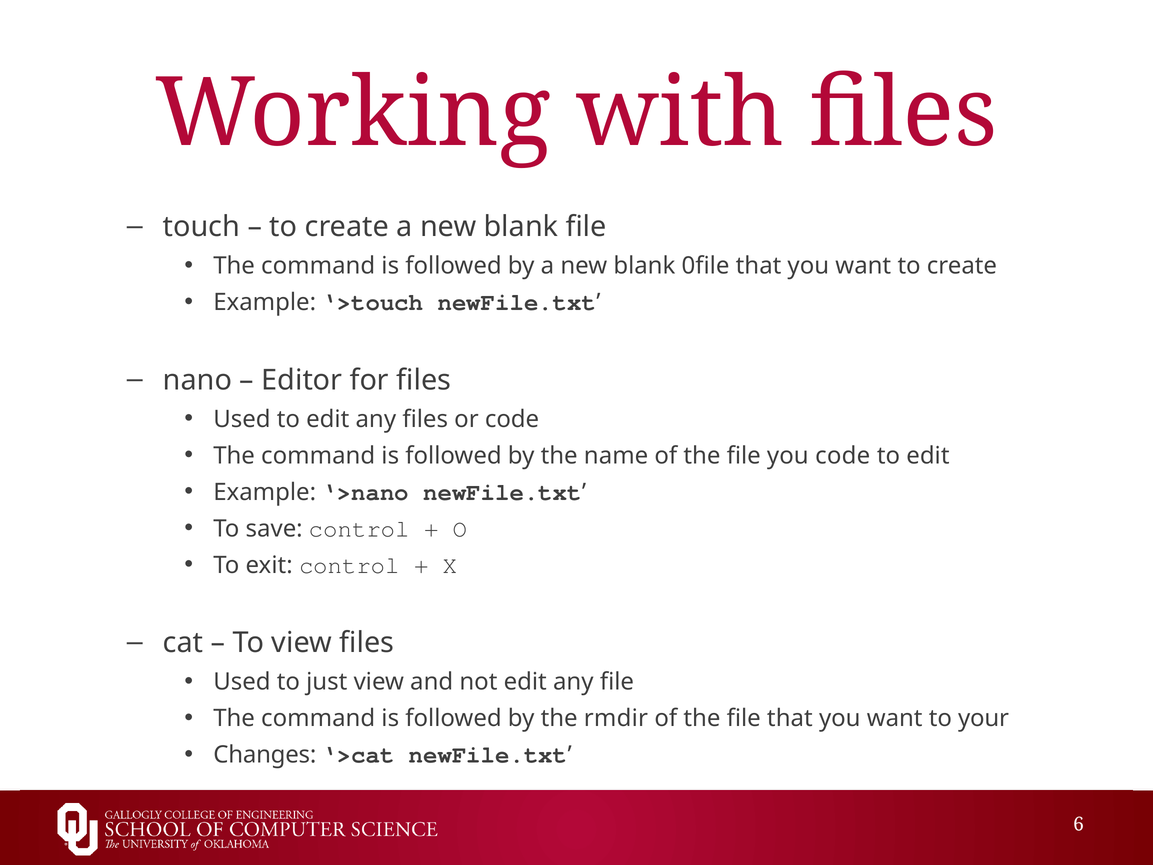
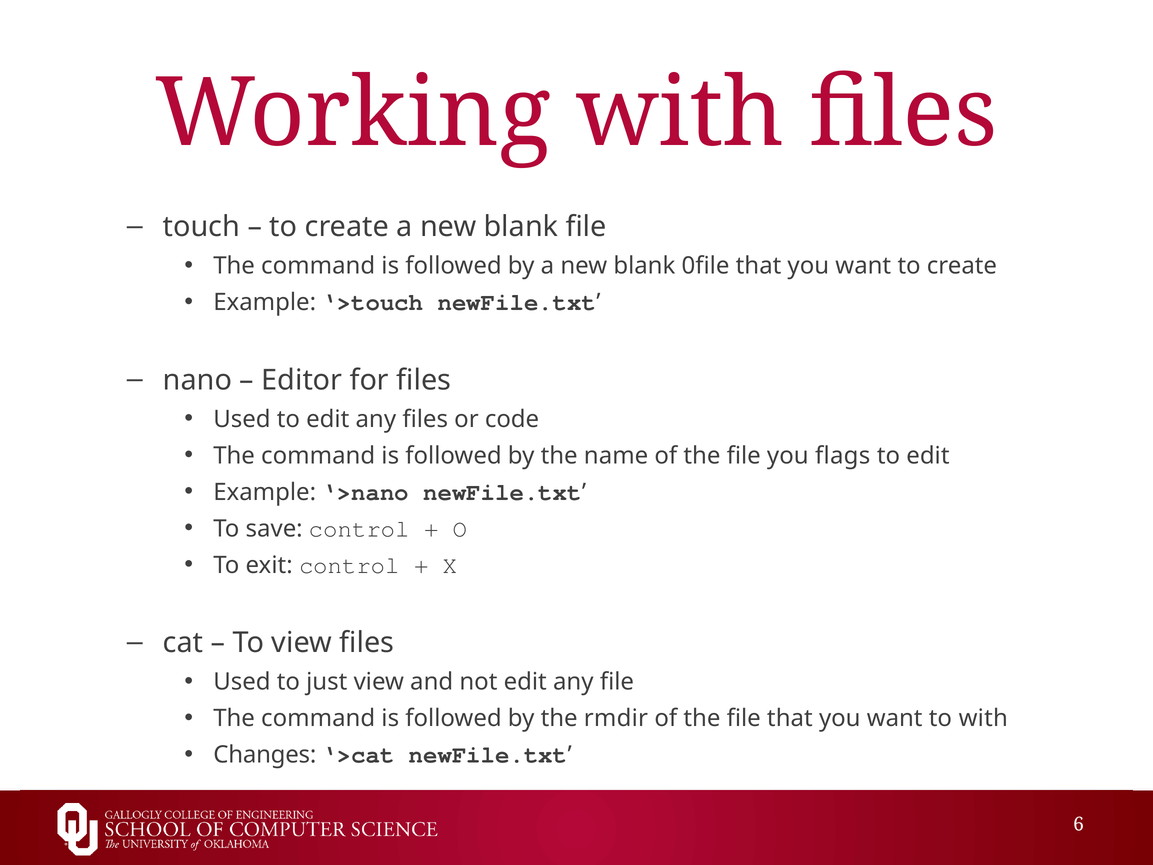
you code: code -> flags (843, 455)
to your: your -> with (983, 718)
